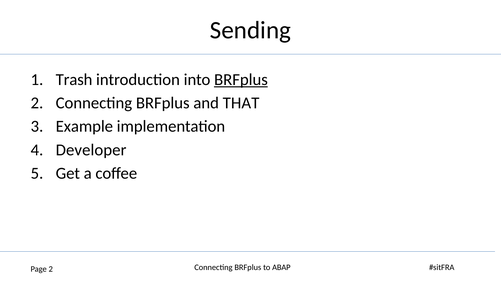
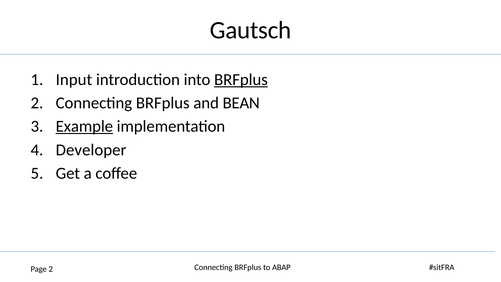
Sending: Sending -> Gautsch (251, 30)
Trash: Trash -> Input (74, 80)
THAT: THAT -> BEAN (241, 103)
Example underline: none -> present (84, 126)
